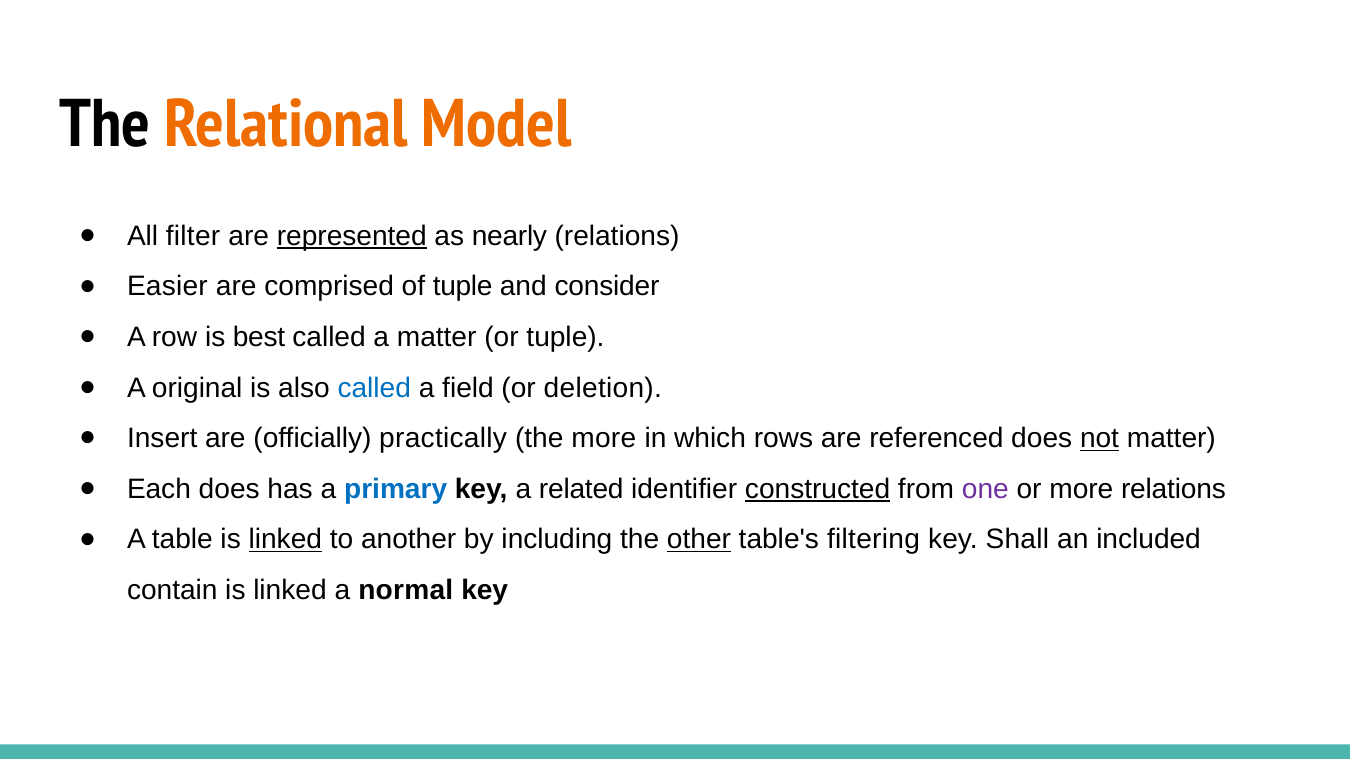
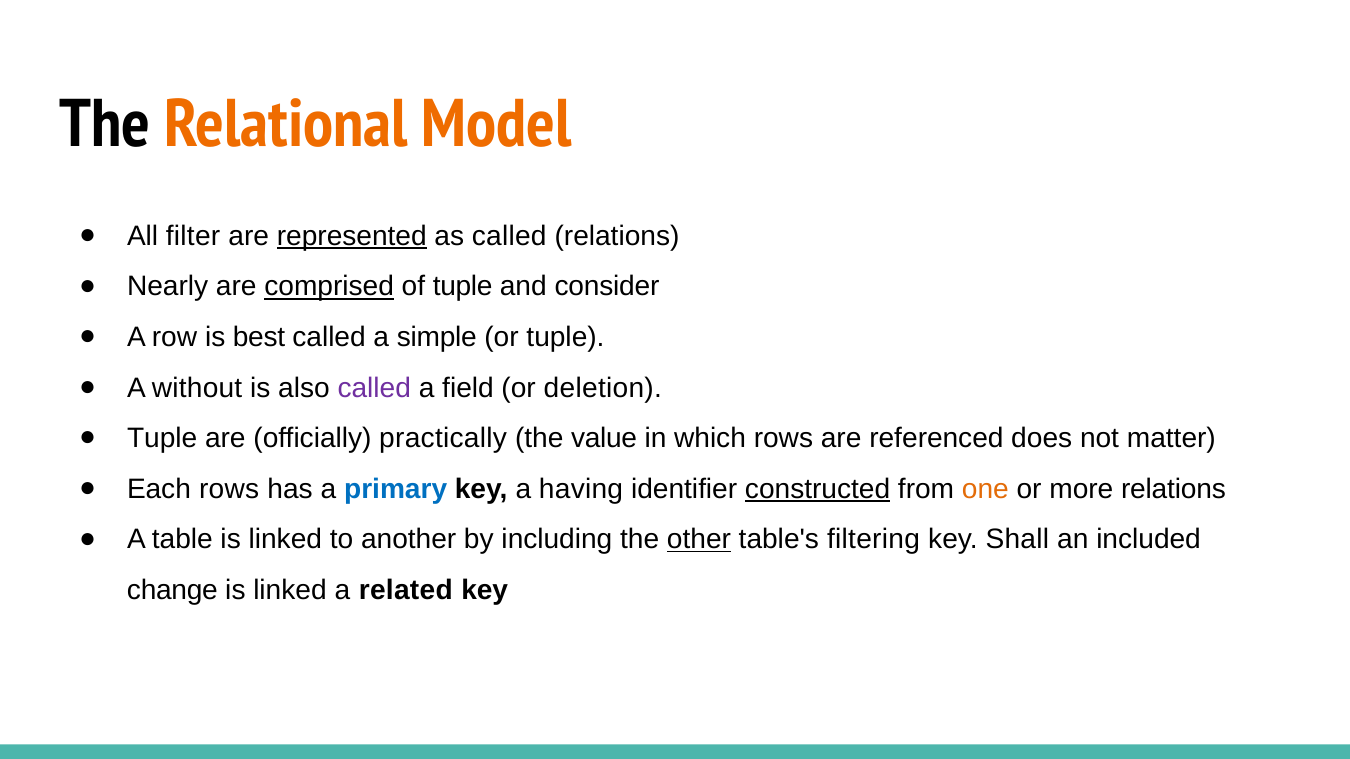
as nearly: nearly -> called (509, 236)
Easier: Easier -> Nearly (168, 287)
comprised underline: none -> present (329, 287)
a matter: matter -> simple (437, 337)
original: original -> without (197, 388)
called colour: blue -> purple (374, 388)
Insert: Insert -> Tuple (162, 439)
the more: more -> value (604, 439)
not underline: present -> none (1100, 439)
Each does: does -> rows (229, 489)
related: related -> having (581, 489)
one colour: purple -> orange (985, 489)
linked underline: present -> none (285, 540)
contain: contain -> change (172, 590)
normal: normal -> related (406, 590)
